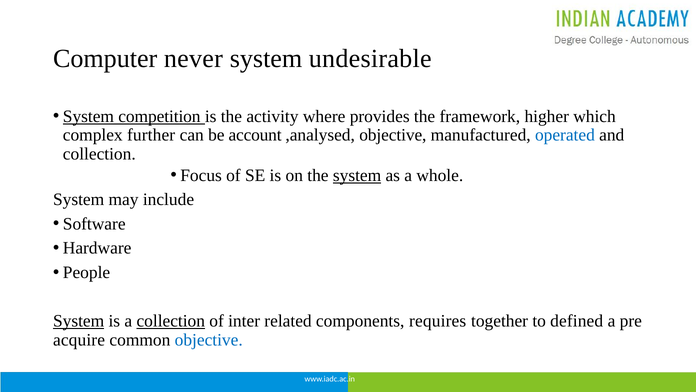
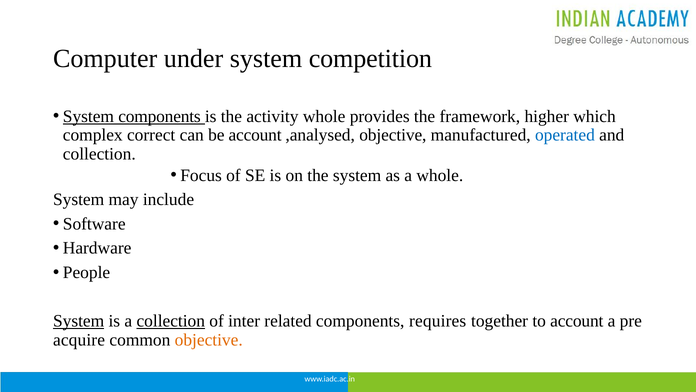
never: never -> under (194, 58)
undesirable: undesirable -> competition (370, 58)
System competition: competition -> components (160, 116)
activity where: where -> whole (324, 116)
further: further -> correct (151, 135)
system underline: present -> none (357, 175)
to defined: defined -> account (577, 321)
objective colour: blue -> orange (209, 339)
